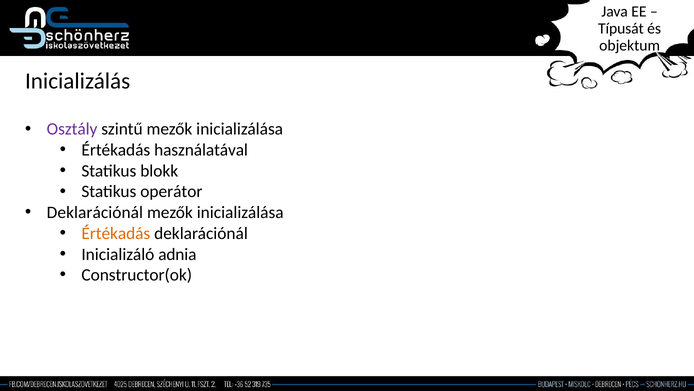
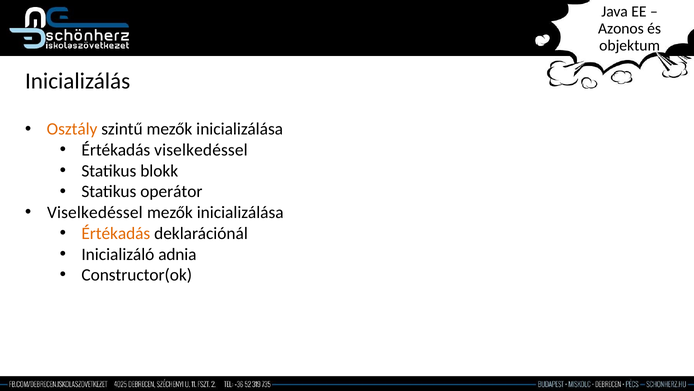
Típusát: Típusát -> Azonos (621, 28)
Osztály colour: purple -> orange (72, 129)
Értékadás használatával: használatával -> viselkedéssel (201, 150)
Deklarációnál: Deklarációnál -> Viselkedéssel (95, 212)
